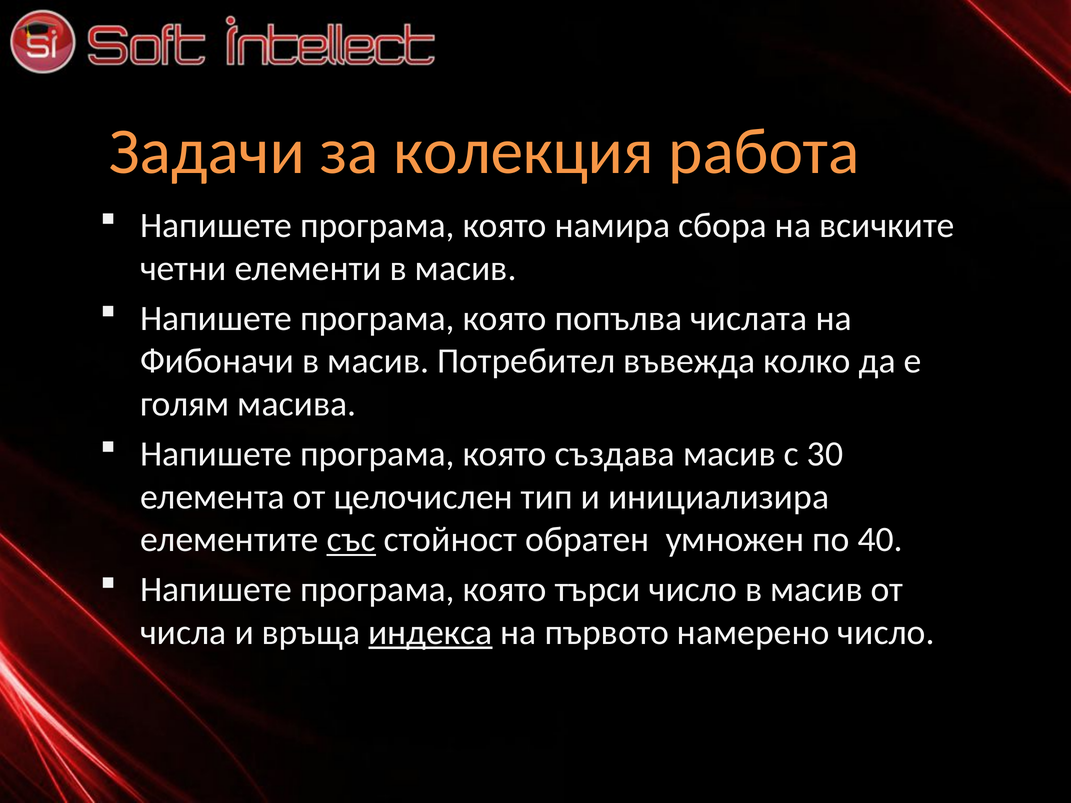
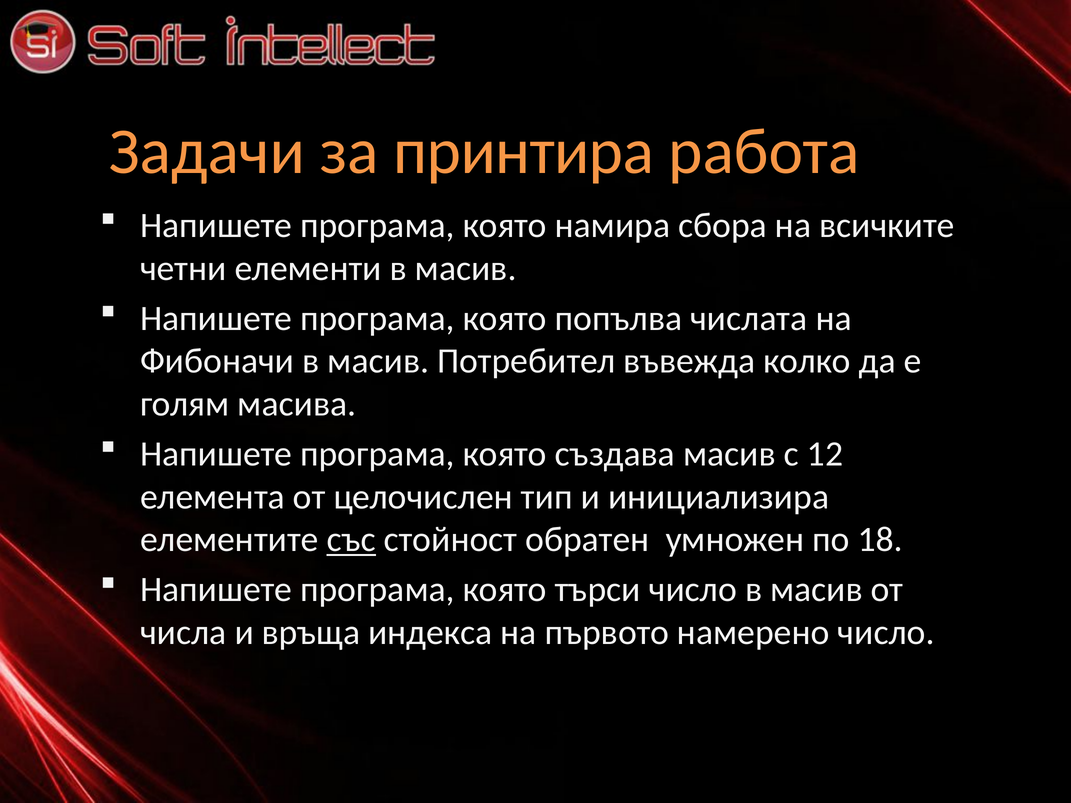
колекция: колекция -> принтира (524, 152)
30: 30 -> 12 (825, 454)
40: 40 -> 18 (880, 540)
индекса underline: present -> none (430, 633)
